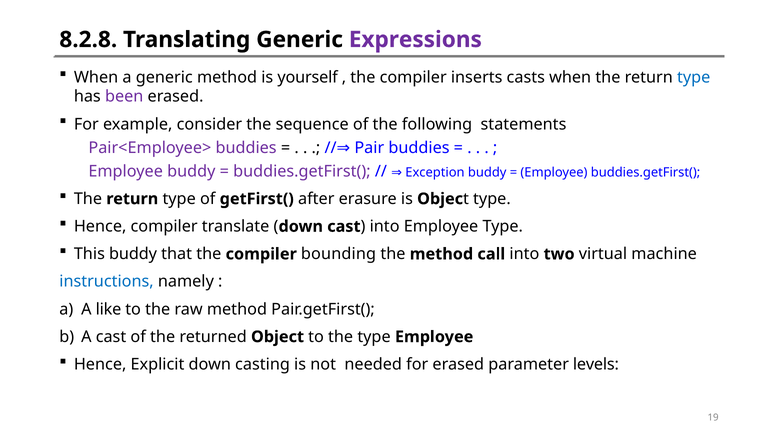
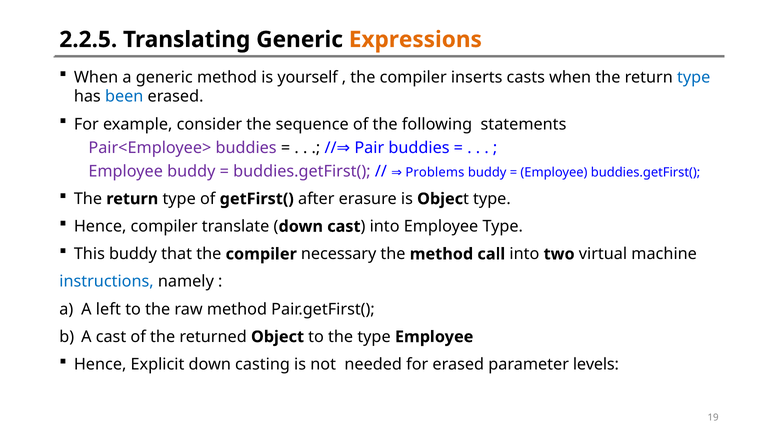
8.2.8: 8.2.8 -> 2.2.5 (88, 40)
Expressions colour: purple -> orange (415, 40)
been colour: purple -> blue (124, 97)
Exception: Exception -> Problems (435, 172)
bounding: bounding -> necessary (339, 254)
like: like -> left (108, 309)
